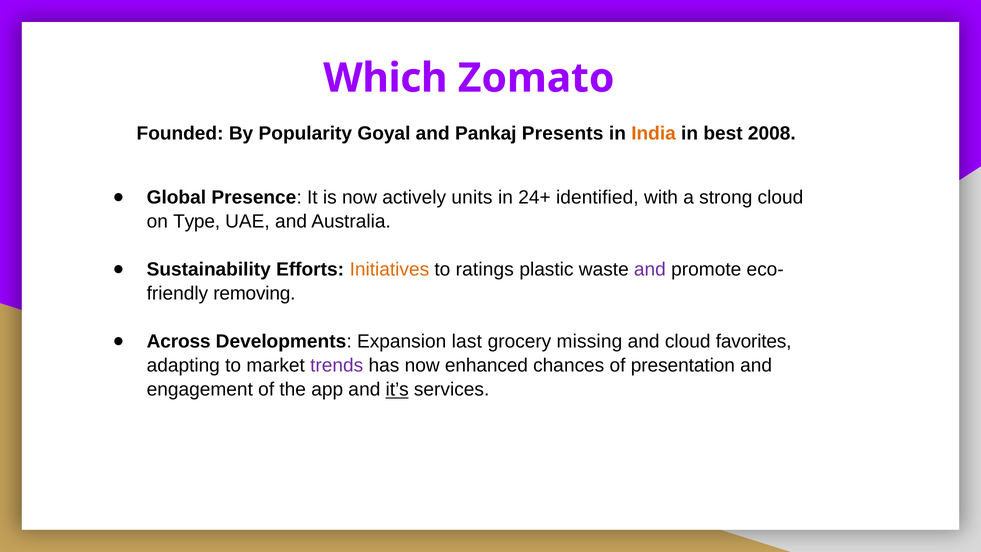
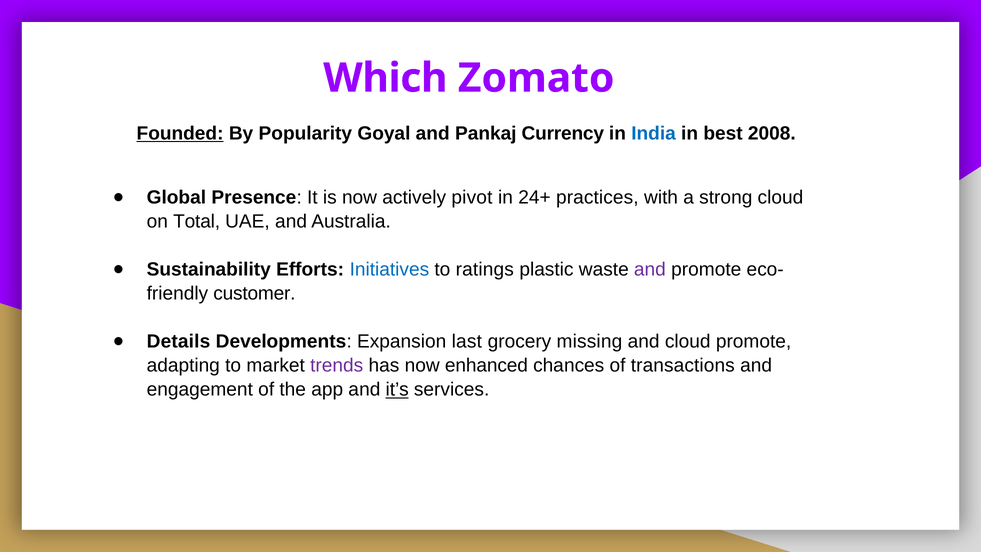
Founded underline: none -> present (180, 133)
Presents: Presents -> Currency (563, 133)
India colour: orange -> blue (654, 133)
units: units -> pivot (472, 197)
identified: identified -> practices (597, 197)
Type: Type -> Total (197, 221)
Initiatives colour: orange -> blue (389, 269)
removing: removing -> customer (254, 293)
Across: Across -> Details (178, 342)
cloud favorites: favorites -> promote (754, 342)
presentation: presentation -> transactions (683, 366)
